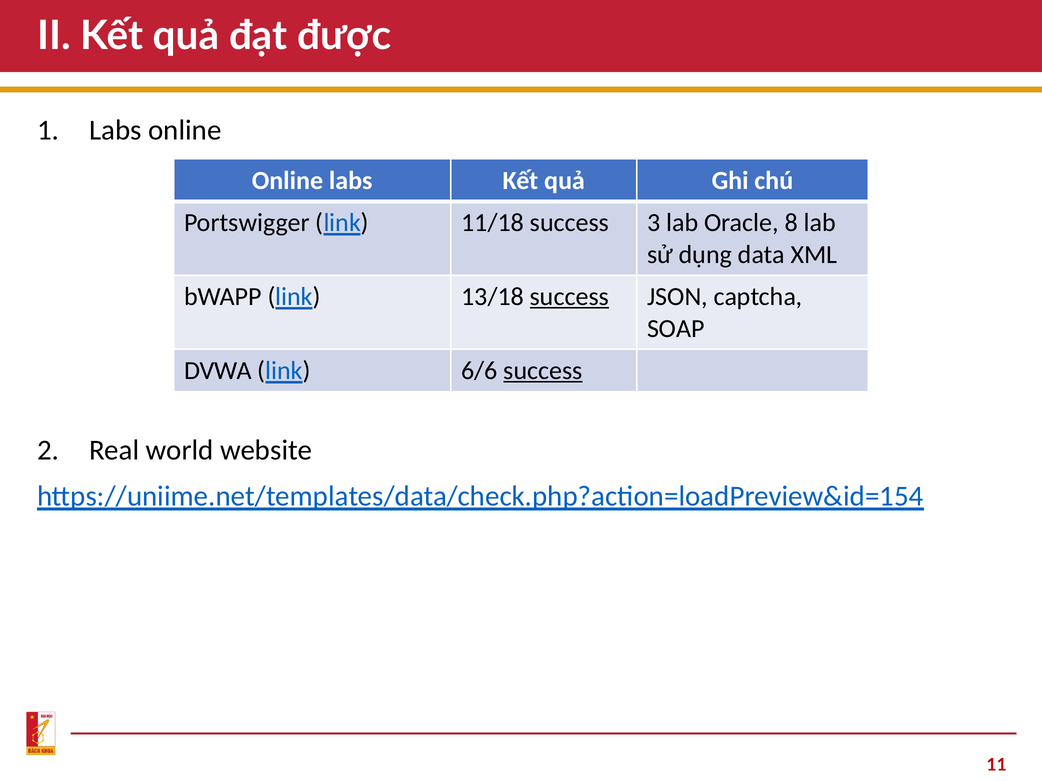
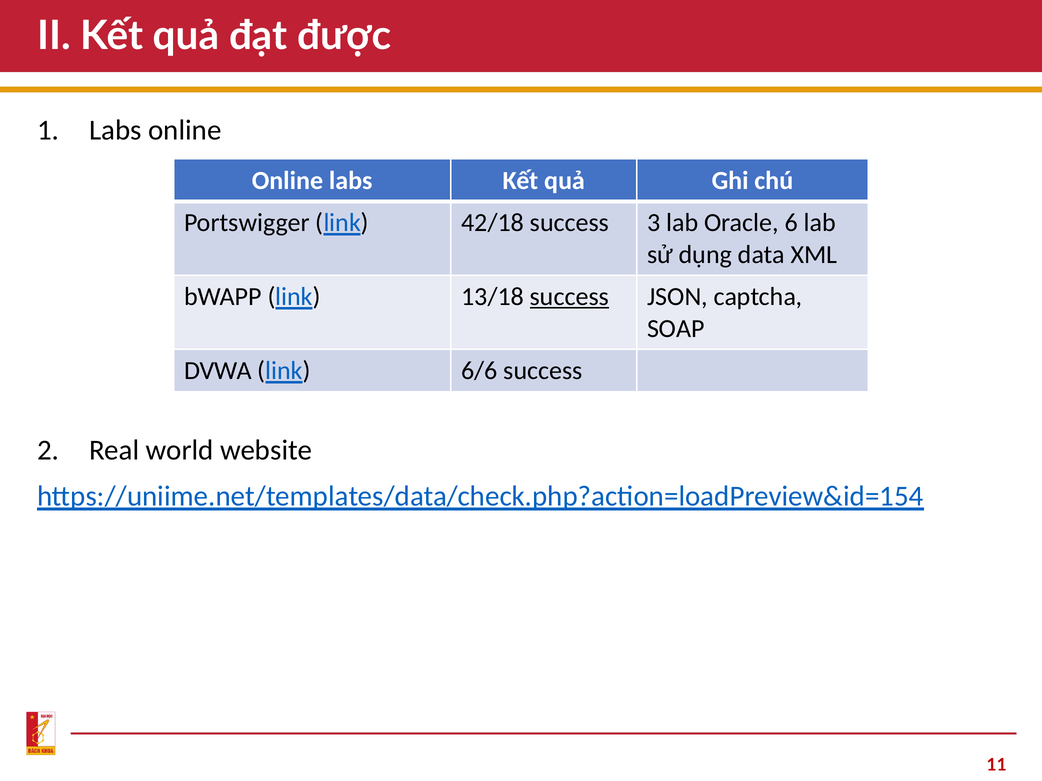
11/18: 11/18 -> 42/18 (493, 223)
8: 8 -> 6 (791, 223)
success underline: present -> none (543, 371)
